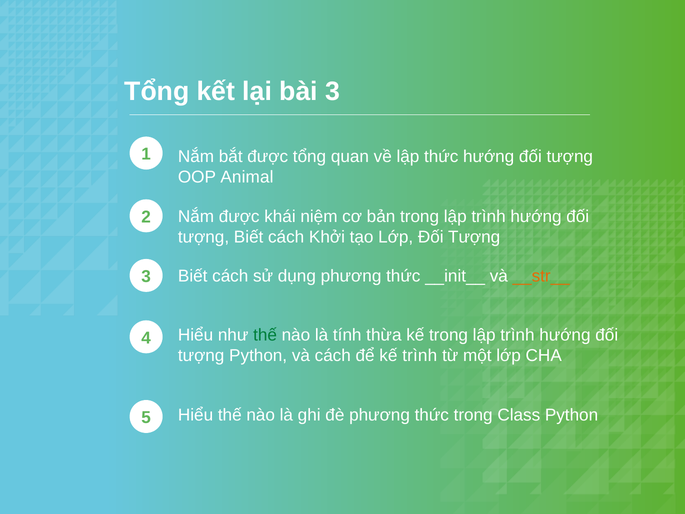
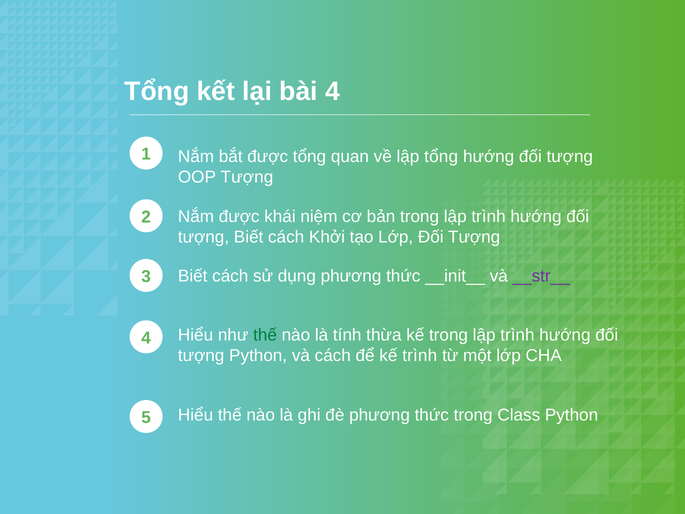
bài 3: 3 -> 4 (332, 92)
lập thức: thức -> tổng (441, 157)
OOP Animal: Animal -> Tượng (247, 177)
__str__ colour: orange -> purple (541, 276)
